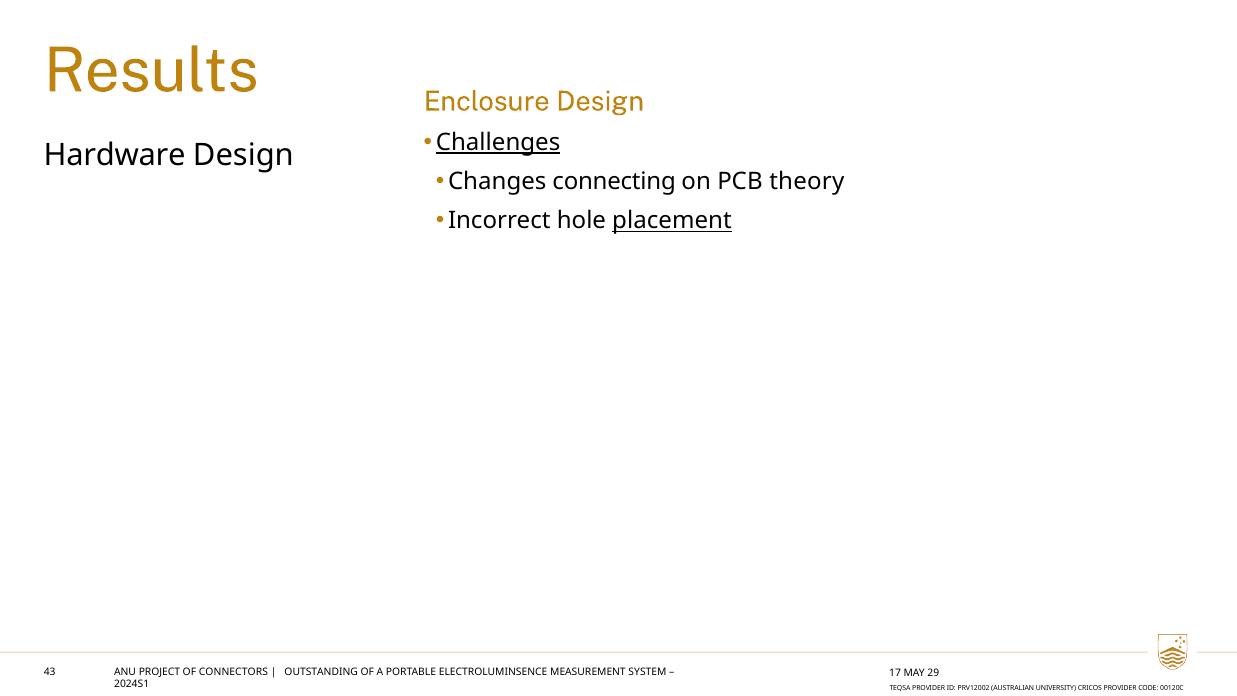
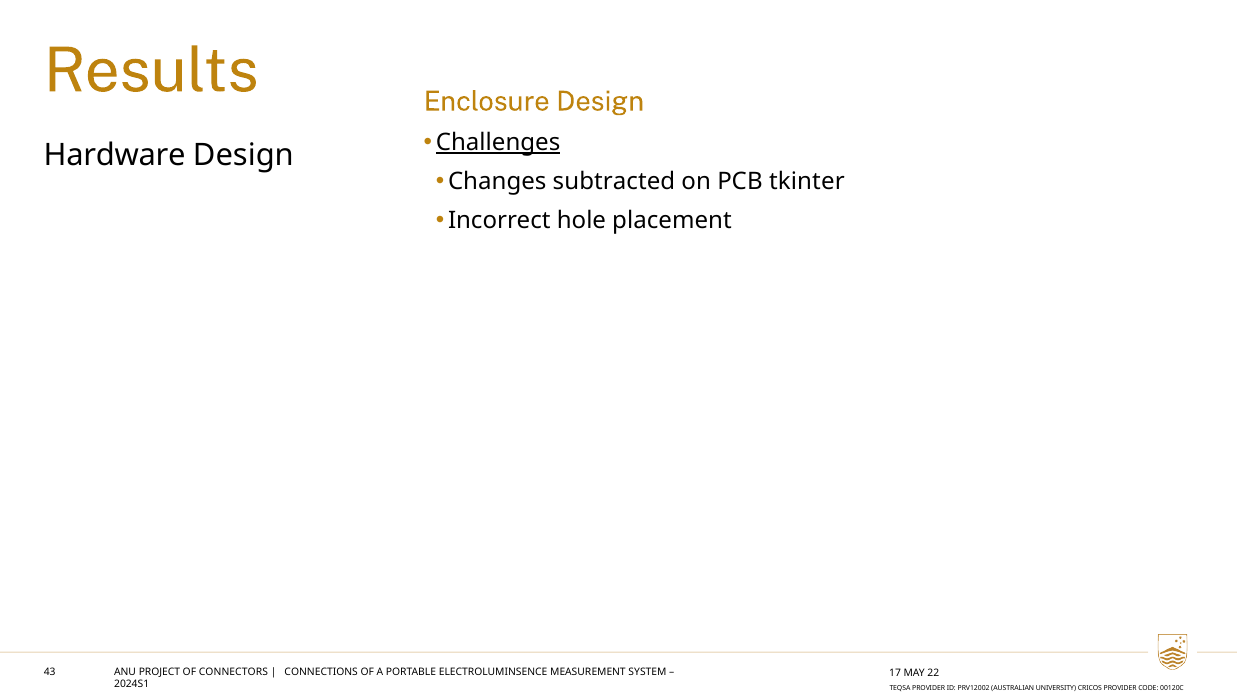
connecting: connecting -> subtracted (614, 182)
theory: theory -> tkinter (807, 182)
placement underline: present -> none (672, 221)
OUTSTANDING: OUTSTANDING -> CONNECTIONS (321, 672)
29: 29 -> 22 (933, 673)
